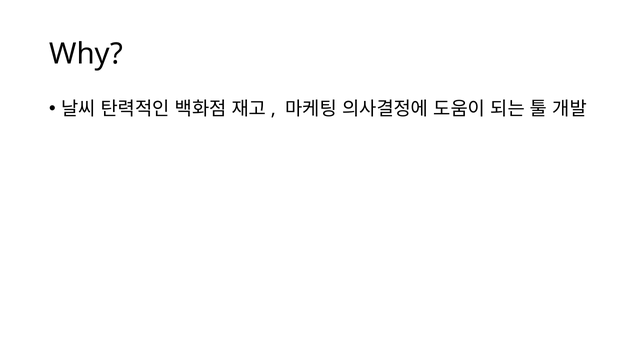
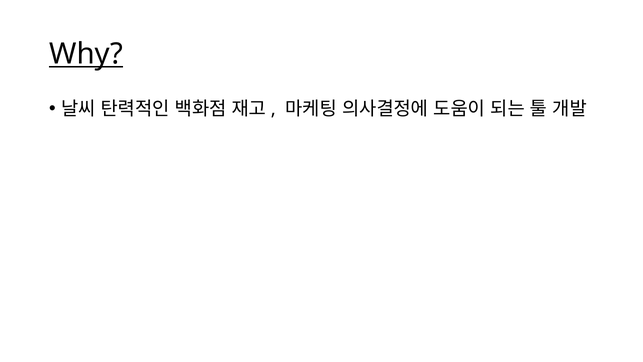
Why underline: none -> present (86, 54)
